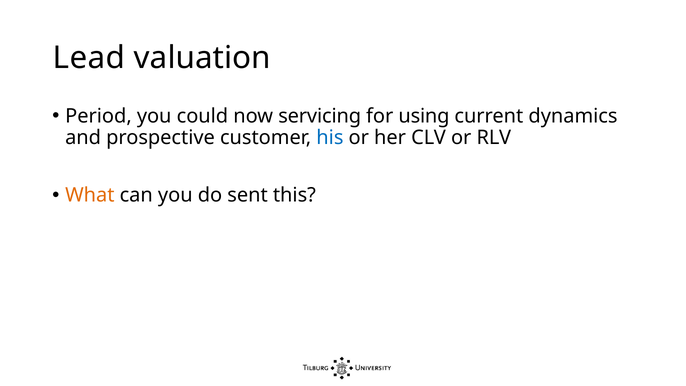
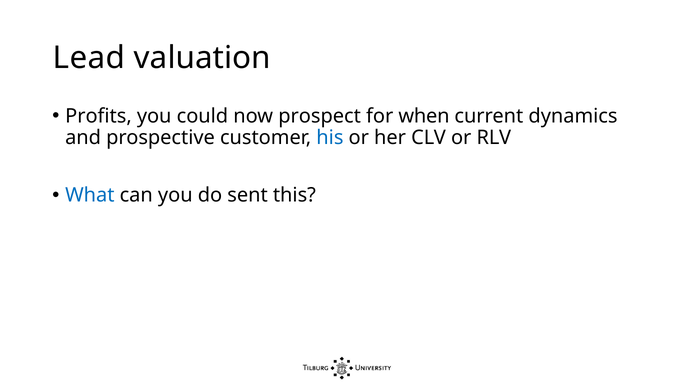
Period: Period -> Profits (98, 116)
servicing: servicing -> prospect (320, 116)
using: using -> when (424, 116)
What colour: orange -> blue (90, 195)
